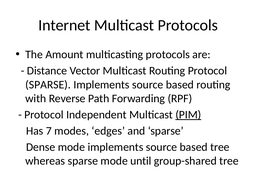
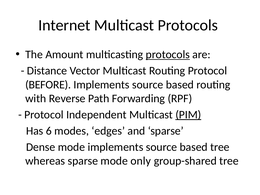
protocols underline: none -> present (168, 55)
SPARSE: SPARSE -> BEFORE (48, 85)
7: 7 -> 6 (49, 131)
until: until -> only (141, 161)
